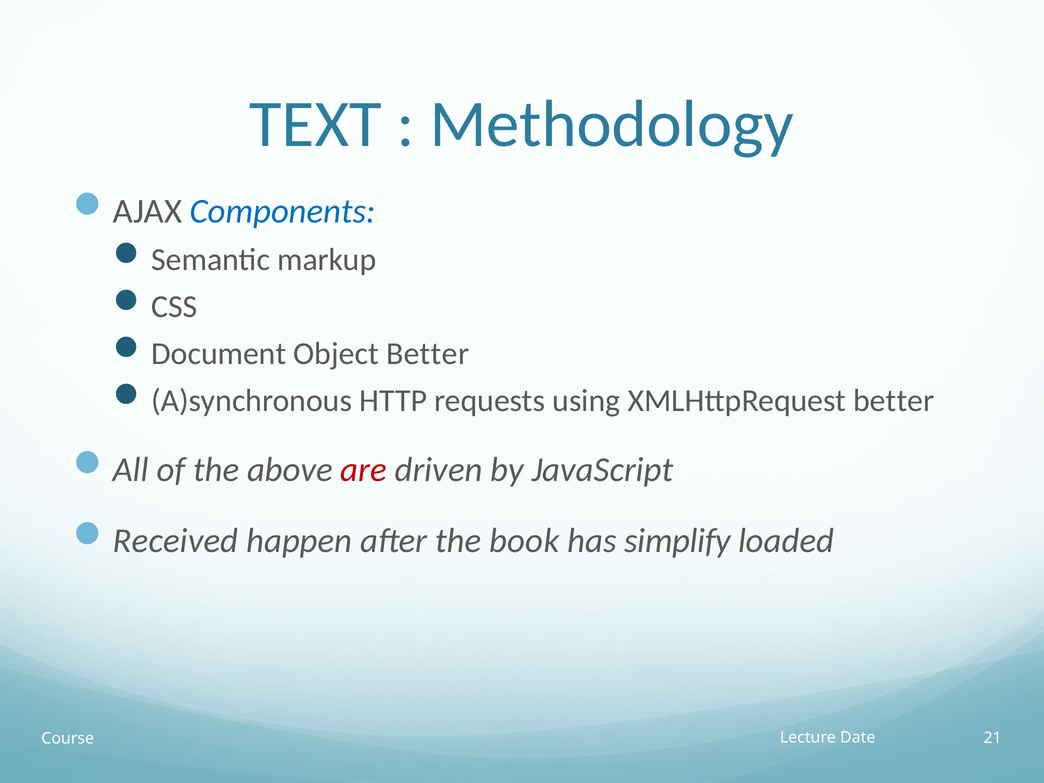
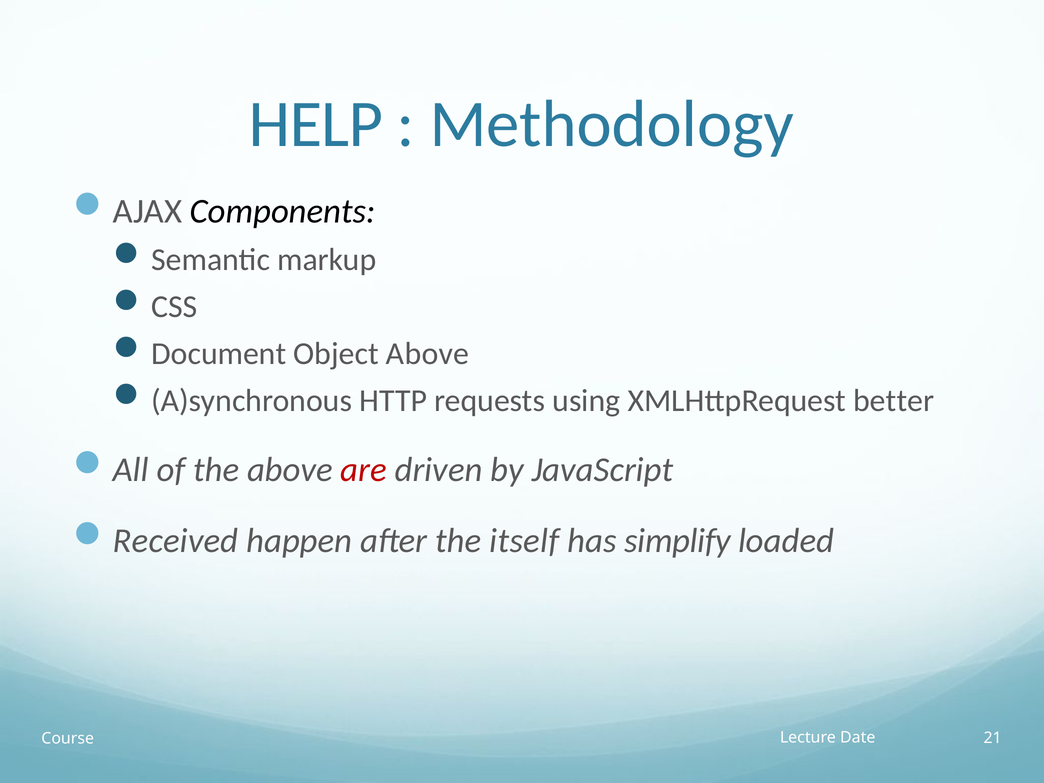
TEXT: TEXT -> HELP (316, 124)
Components colour: blue -> black (283, 211)
Object Better: Better -> Above (428, 354)
book: book -> itself (524, 541)
